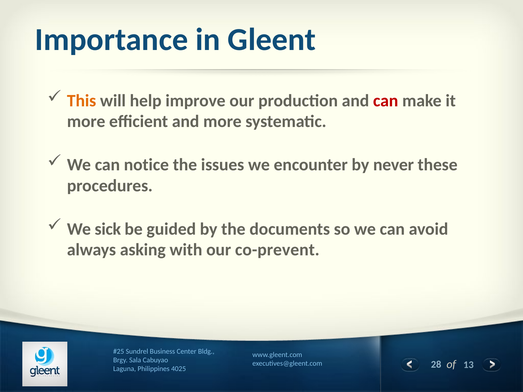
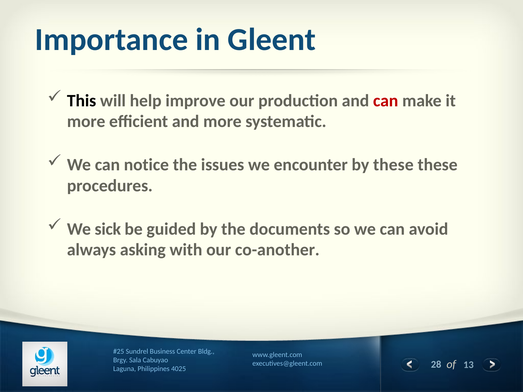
This colour: orange -> black (82, 101)
by never: never -> these (393, 165)
co-prevent: co-prevent -> co-another (277, 250)
